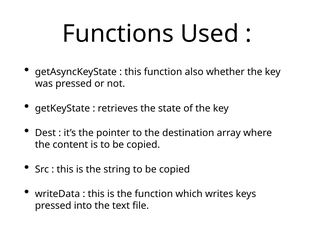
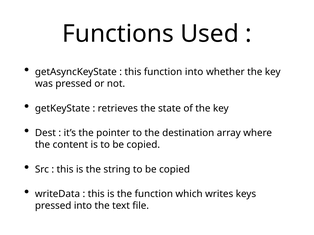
function also: also -> into (194, 72)
